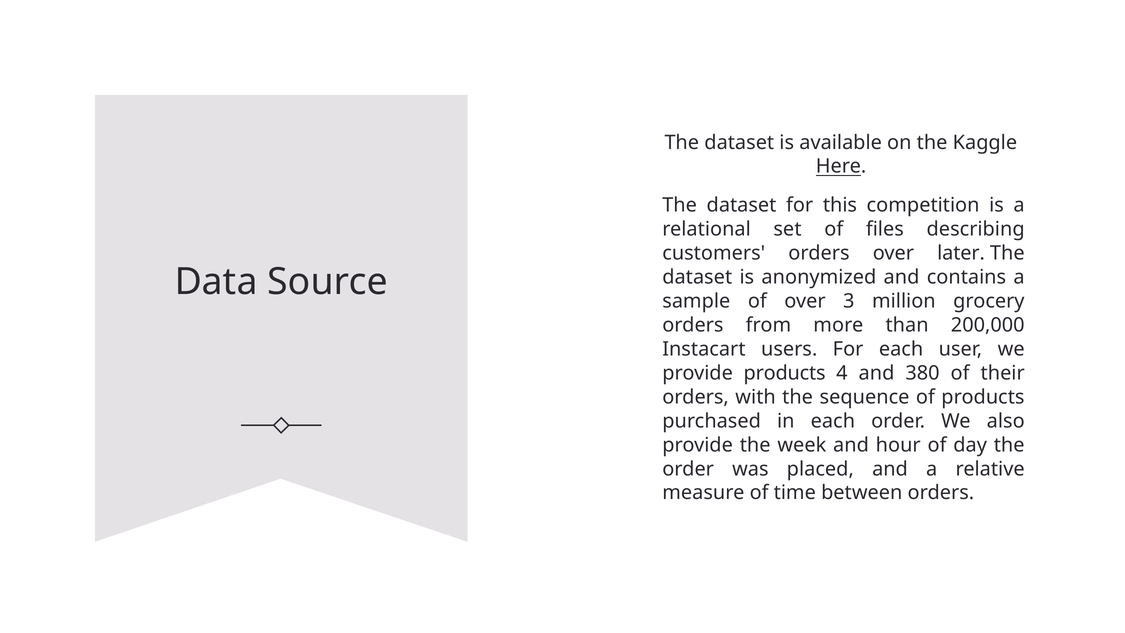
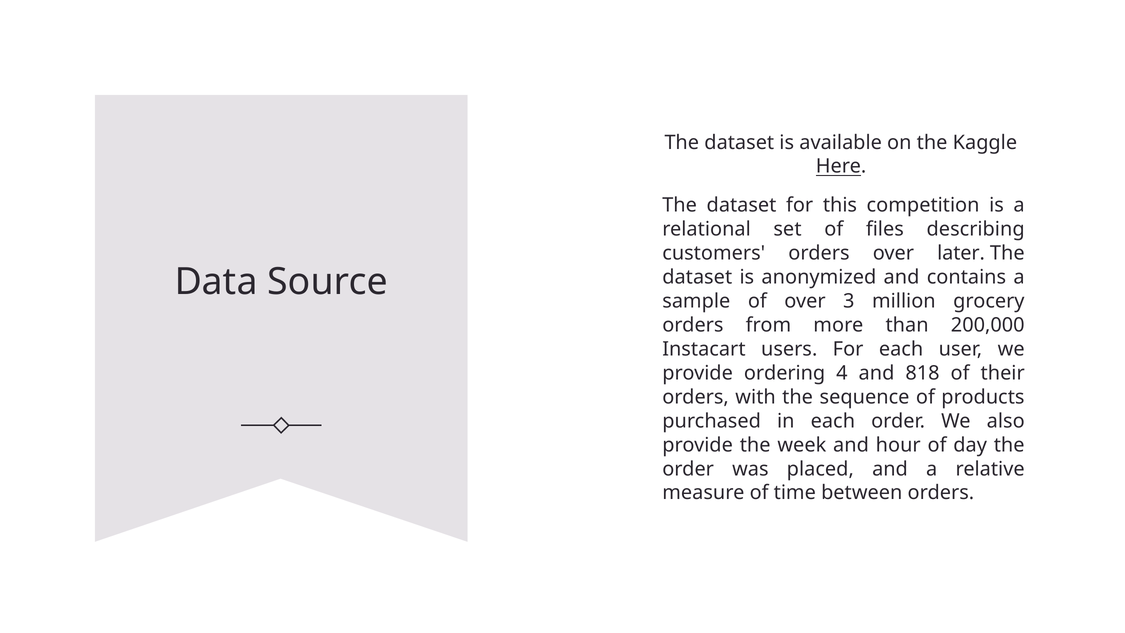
provide products: products -> ordering (785, 373)
380: 380 -> 818 (923, 373)
